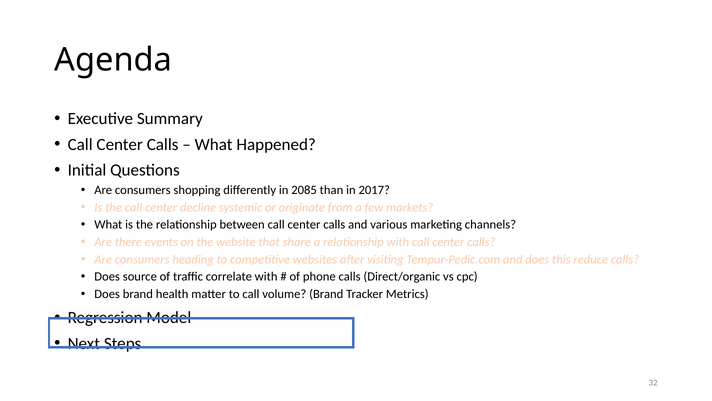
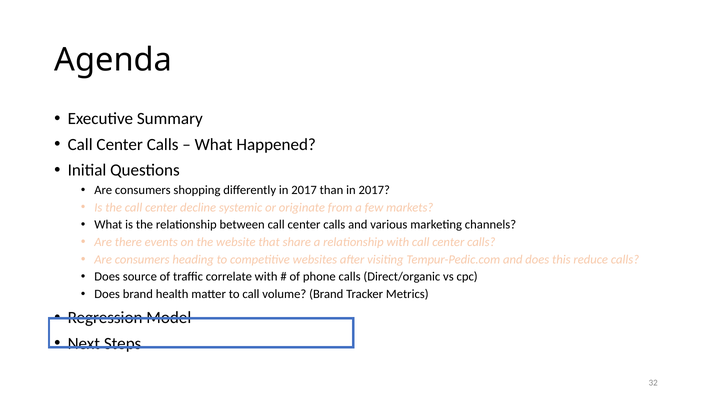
differently in 2085: 2085 -> 2017 (304, 190)
